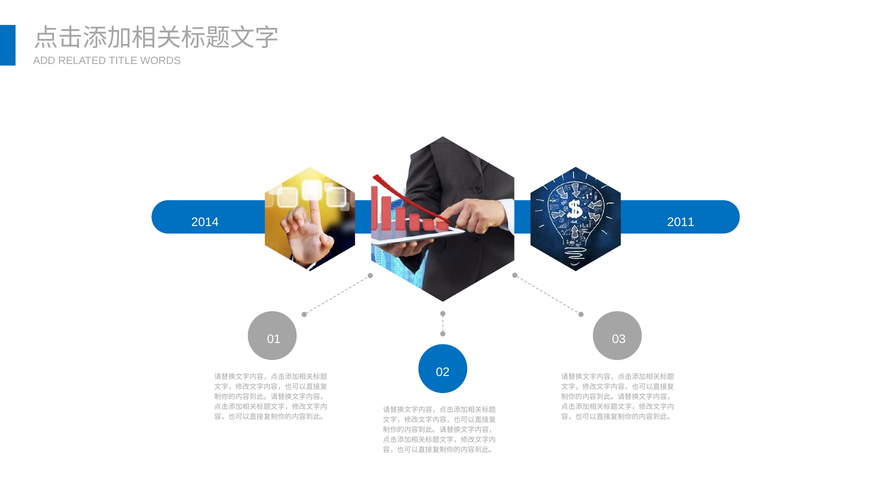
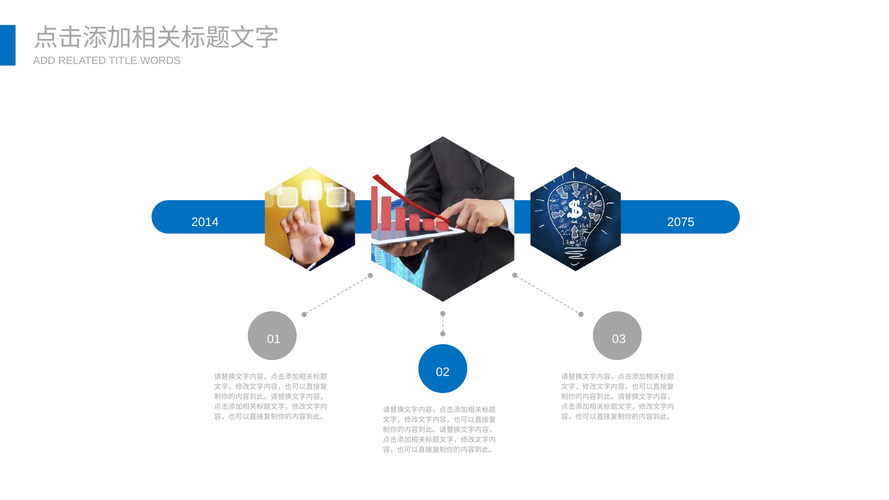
2011: 2011 -> 2075 (681, 222)
